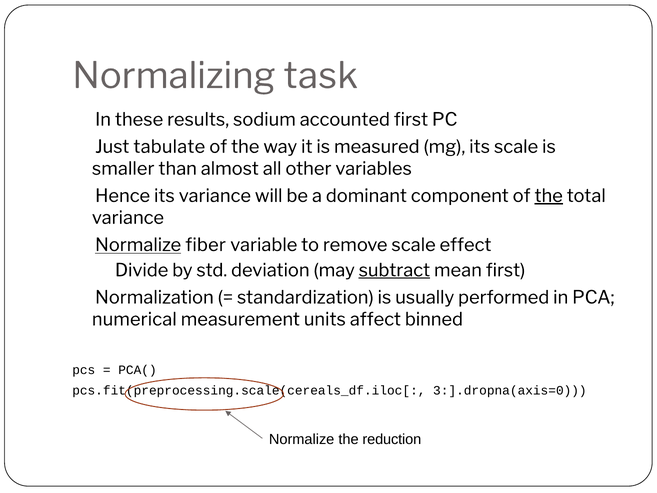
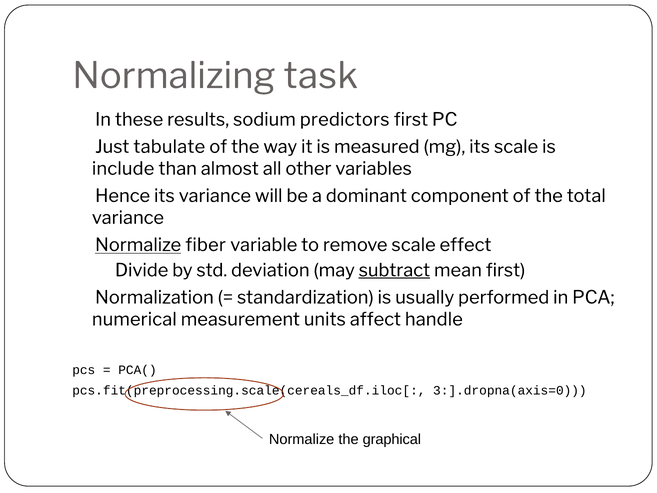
accounted: accounted -> predictors (345, 120)
smaller: smaller -> include (123, 169)
the underline: present -> none (549, 196)
binned: binned -> handle (434, 319)
reduction: reduction -> graphical (392, 439)
